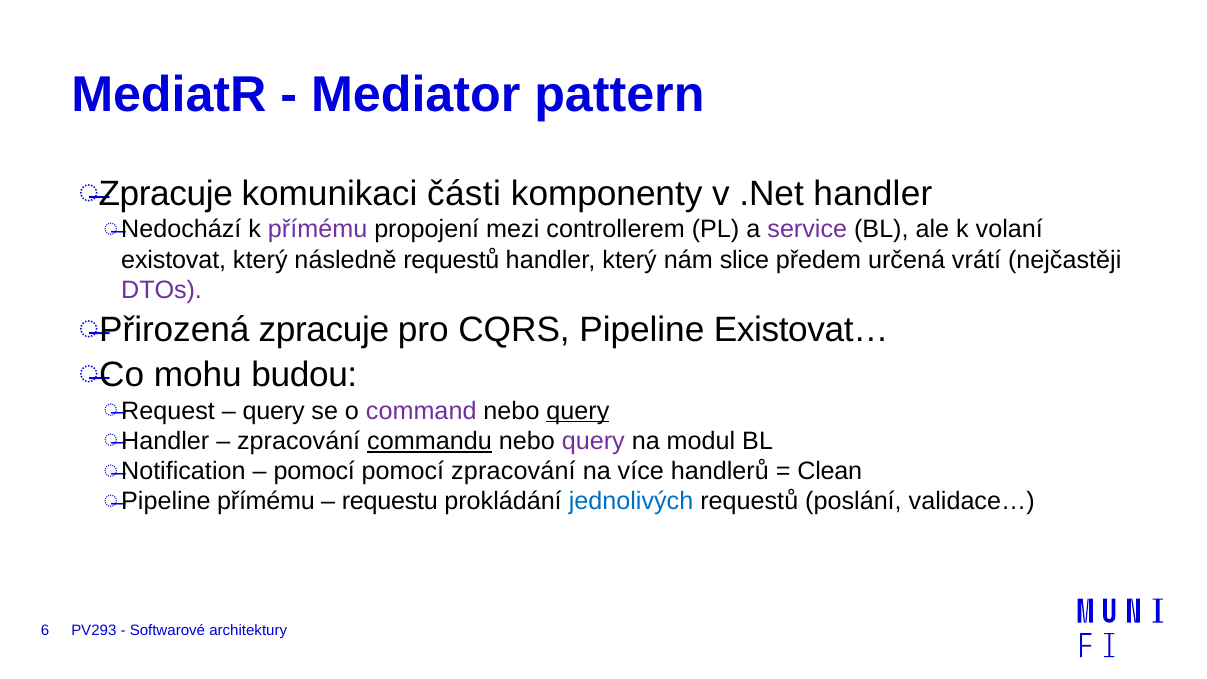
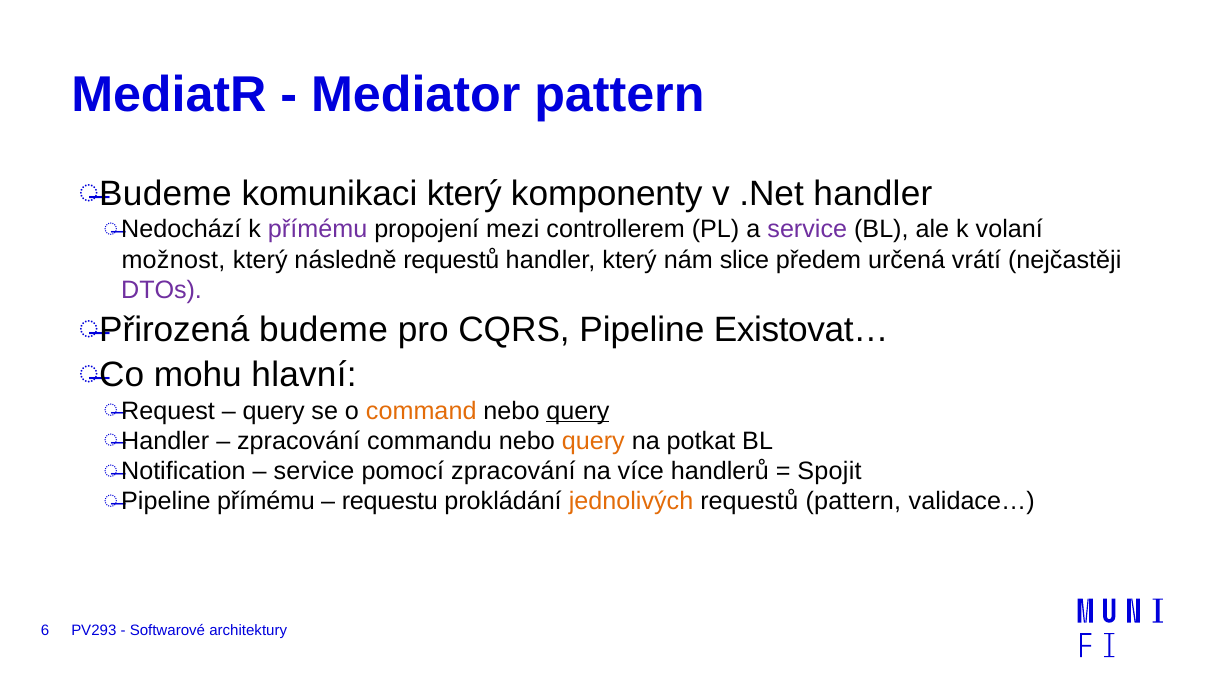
Zpracuje: Zpracuje -> Budeme (165, 194)
komunikaci části: části -> který (464, 194)
existovat: existovat -> možnost (173, 260)
Přirozená zpracuje: zpracuje -> budeme (324, 330)
budou: budou -> hlavní (304, 375)
command colour: purple -> orange (421, 411)
commandu underline: present -> none (430, 441)
query colour: purple -> orange (593, 441)
modul: modul -> potkat (701, 441)
pomocí: pomocí -> service (314, 471)
Clean: Clean -> Spojit (830, 471)
jednolivých colour: blue -> orange (631, 501)
requestů poslání: poslání -> pattern (853, 501)
